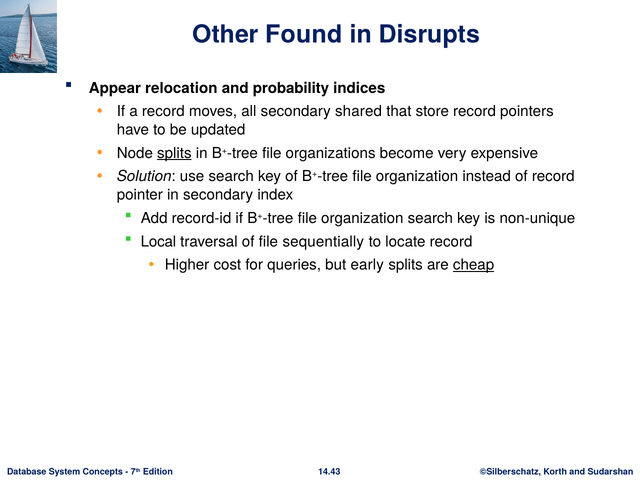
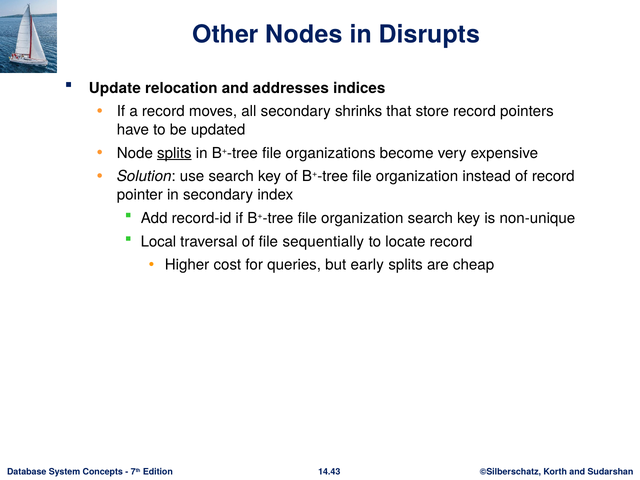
Found: Found -> Nodes (304, 34)
Appear: Appear -> Update (115, 88)
probability: probability -> addresses (291, 88)
shared: shared -> shrinks (359, 111)
cheap underline: present -> none (474, 265)
